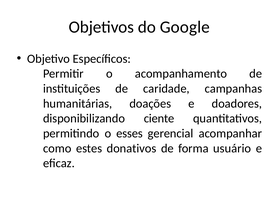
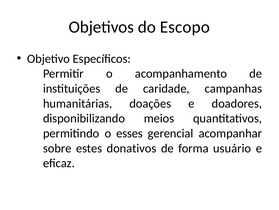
Google: Google -> Escopo (185, 27)
ciente: ciente -> meios (159, 118)
como: como -> sobre (57, 148)
